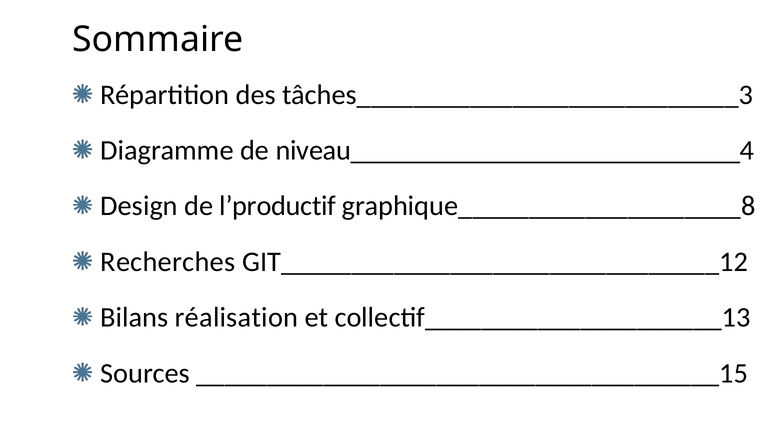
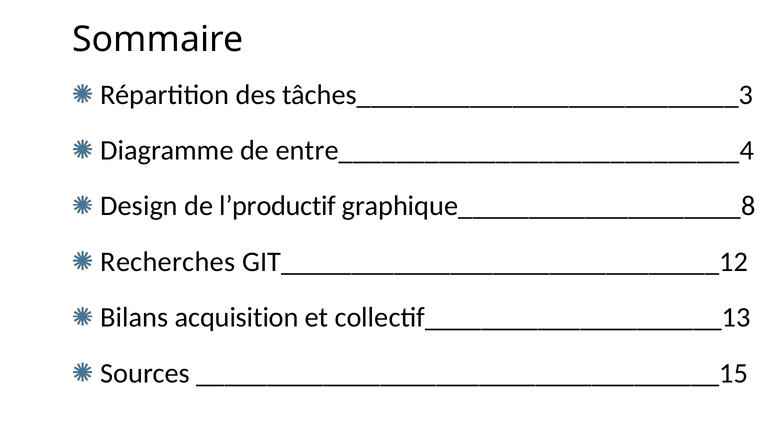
niveau____________________________4: niveau____________________________4 -> entre____________________________4 (515, 151)
réalisation: réalisation -> acquisition (237, 318)
